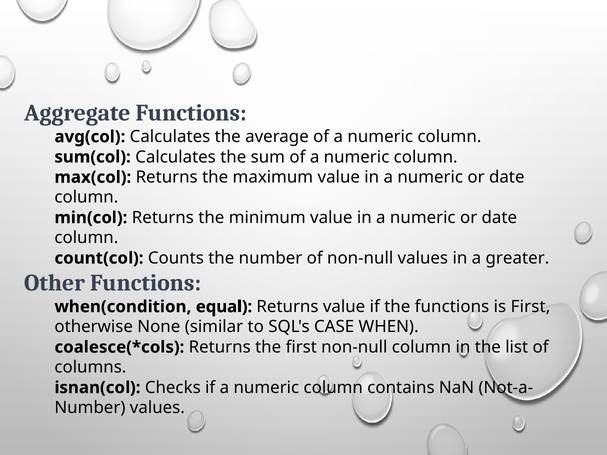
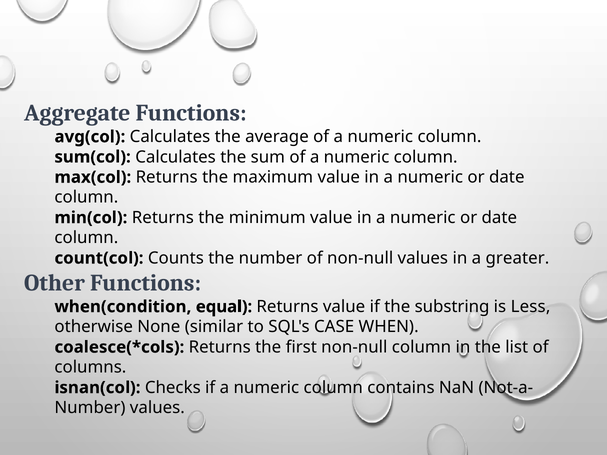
the functions: functions -> substring (452, 307)
is First: First -> Less (531, 307)
